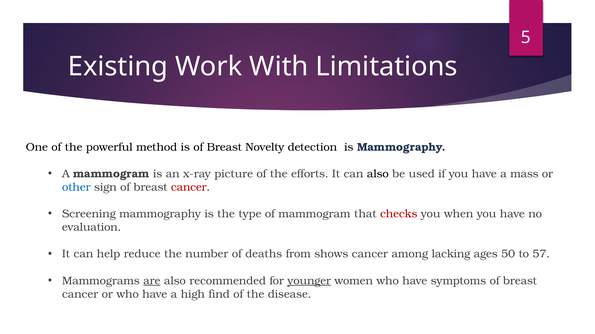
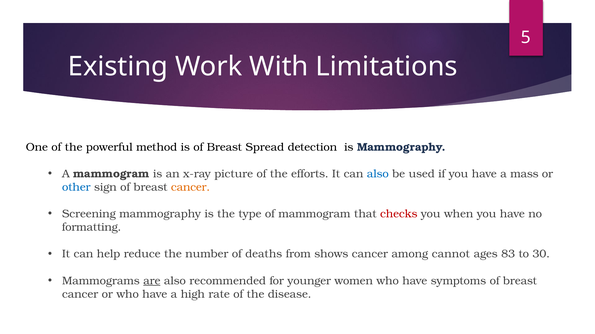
Novelty: Novelty -> Spread (265, 147)
also colour: black -> blue (378, 174)
cancer colour: red -> orange (191, 188)
evaluation: evaluation -> formatting (92, 228)
lacking: lacking -> cannot (451, 254)
50: 50 -> 83 (508, 254)
57: 57 -> 30 (541, 254)
younger underline: present -> none (309, 281)
find: find -> rate (219, 295)
